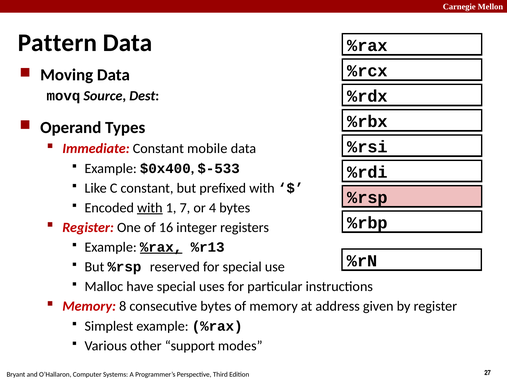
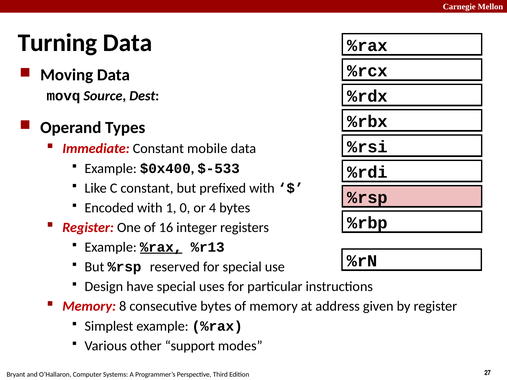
Pattern: Pattern -> Turning (58, 43)
with underline: present -> none (150, 208)
7: 7 -> 0 (185, 208)
Malloc: Malloc -> Design (104, 287)
